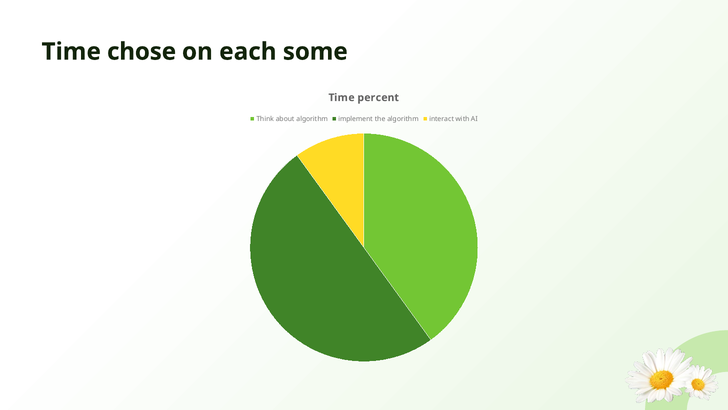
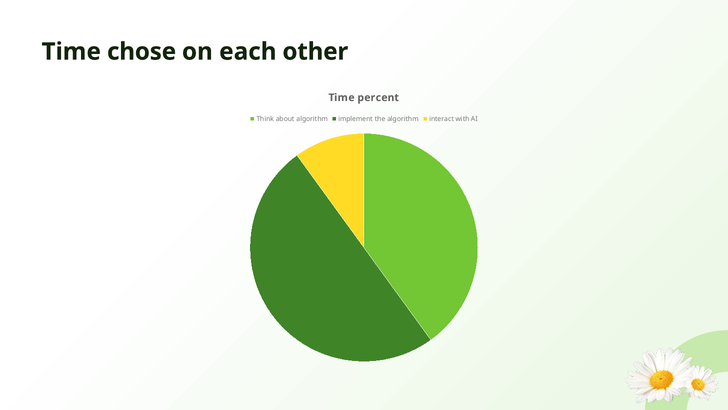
some: some -> other (315, 52)
